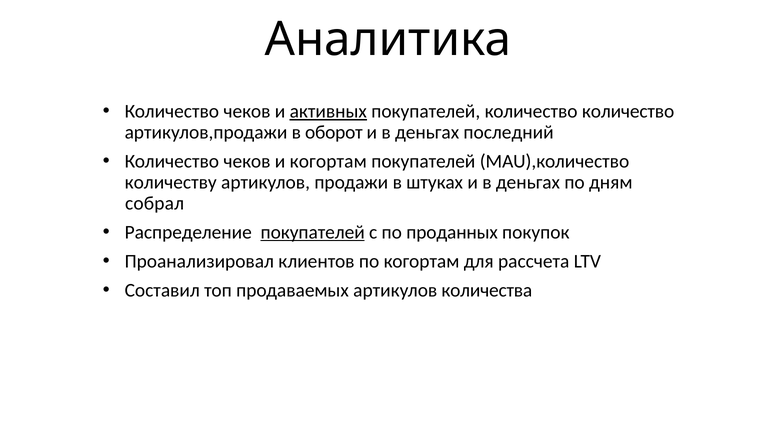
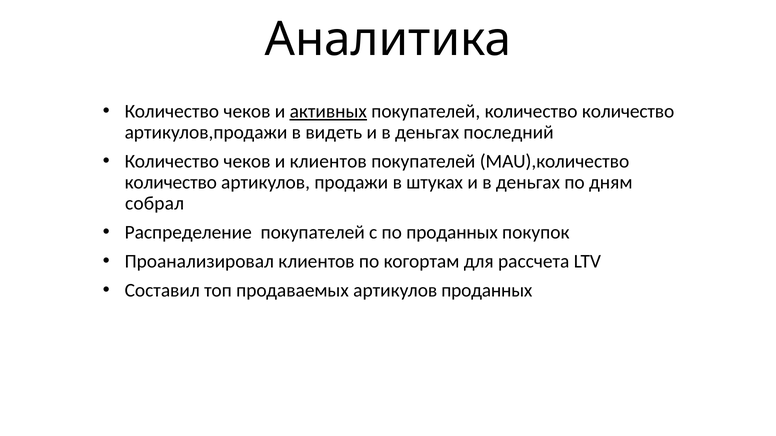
оборот: оборот -> видеть (334, 132)
и когортам: когортам -> клиентов (328, 161)
количеству: количеству -> количество (171, 182)
покупателей underline: present -> none (313, 232)
артикулов количества: количества -> проданных (487, 290)
